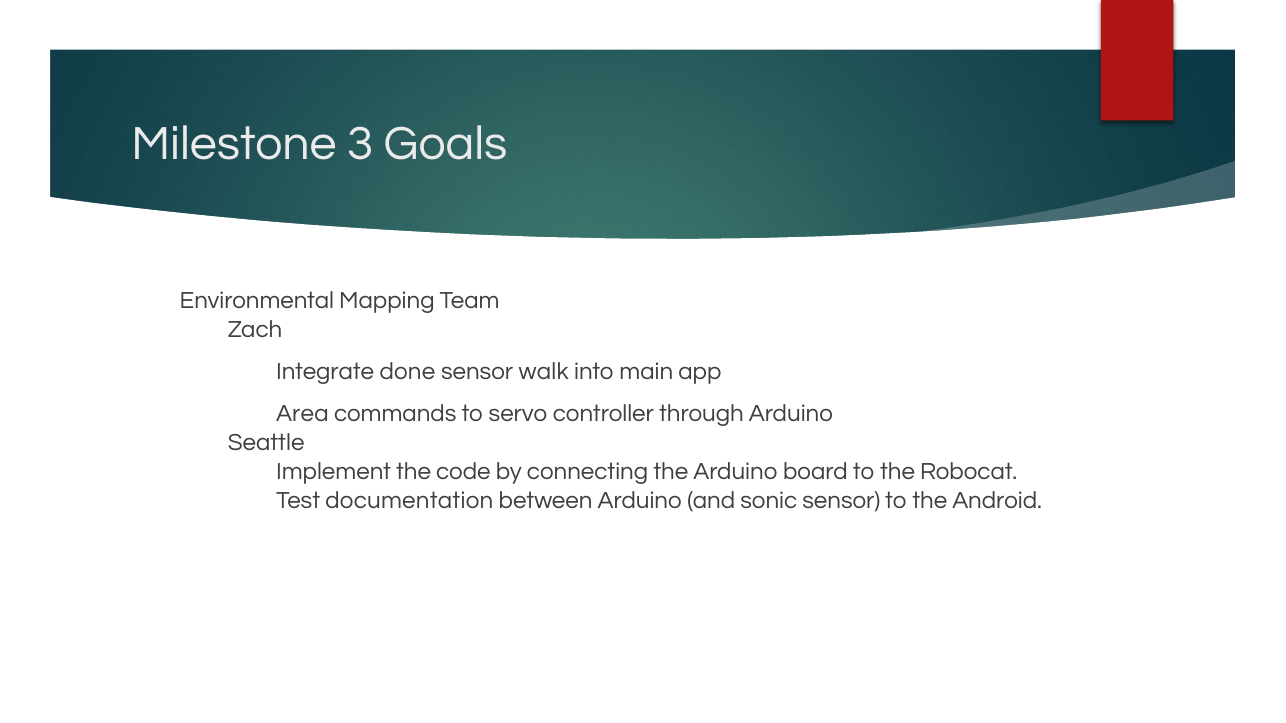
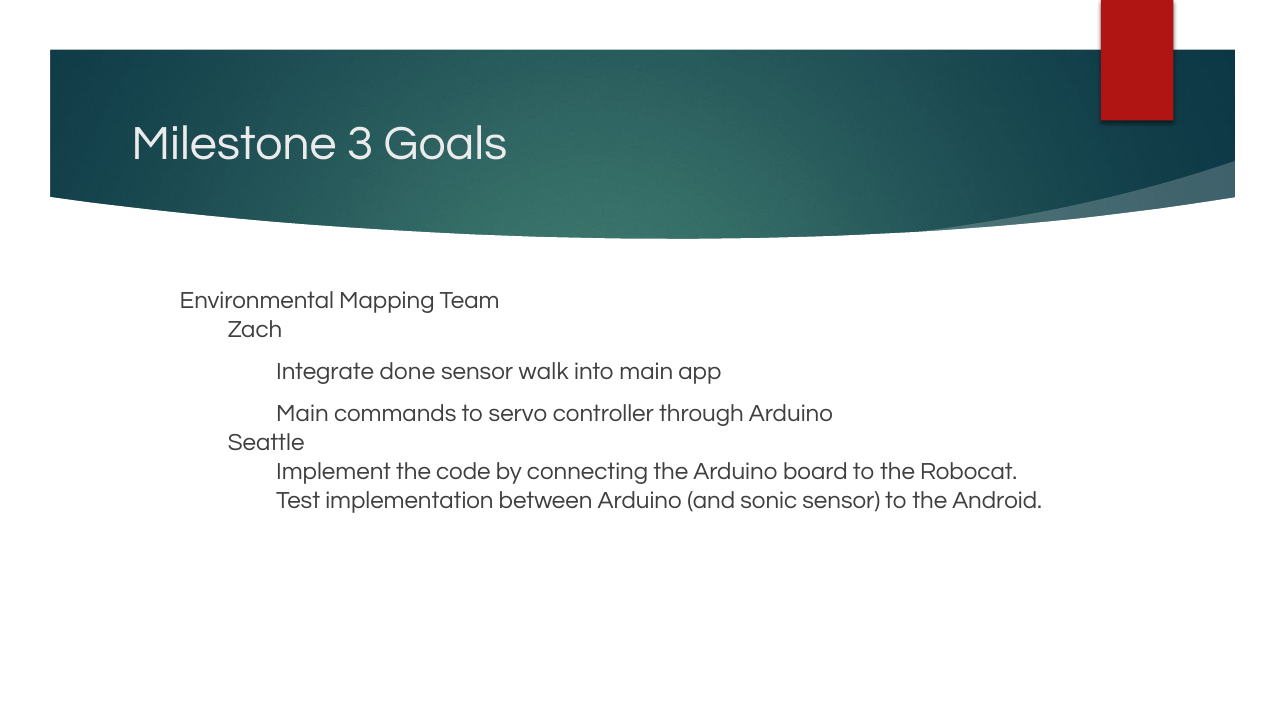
Area: Area -> Main (302, 414)
documentation: documentation -> implementation (409, 501)
